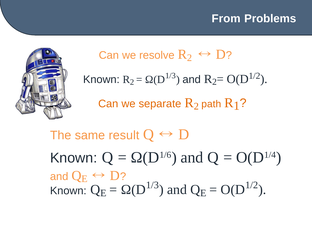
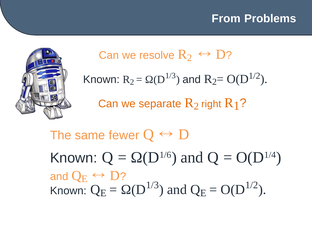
path: path -> right (211, 104)
result: result -> fewer (124, 135)
